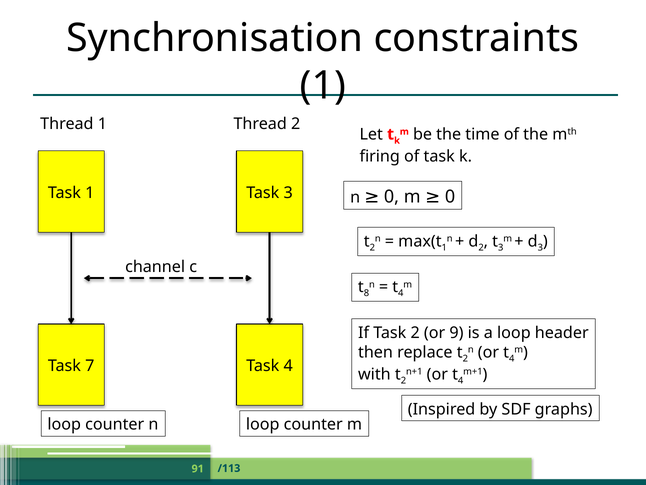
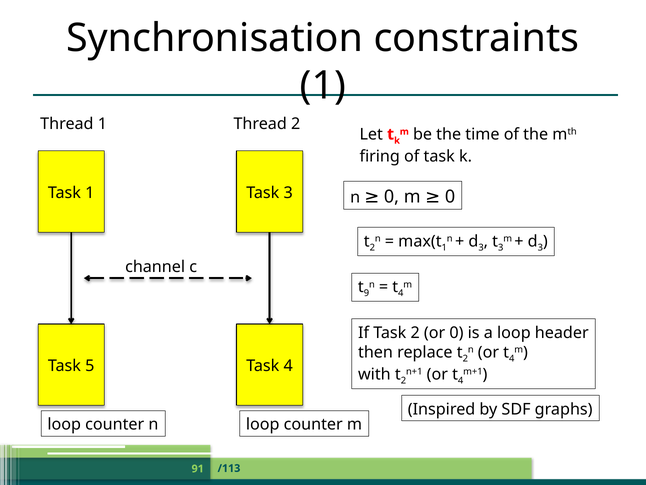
2: 2 -> 3 (481, 247)
8: 8 -> 9 (366, 293)
or 9: 9 -> 0 (457, 333)
7: 7 -> 5 (90, 365)
